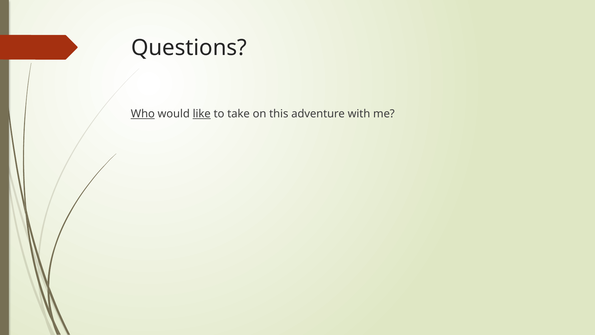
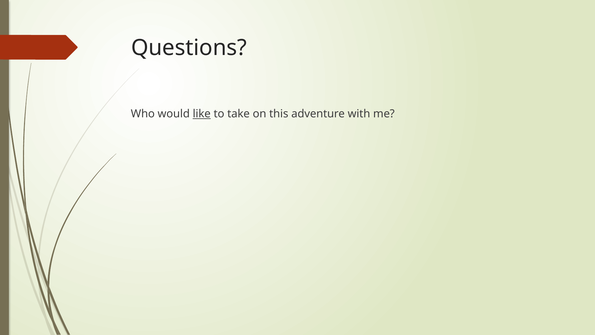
Who underline: present -> none (143, 114)
